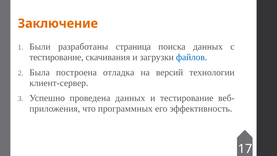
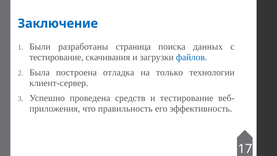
Заключение colour: orange -> blue (58, 23)
версий: версий -> только (169, 72)
проведена данных: данных -> средств (130, 98)
программных: программных -> правильность (125, 109)
